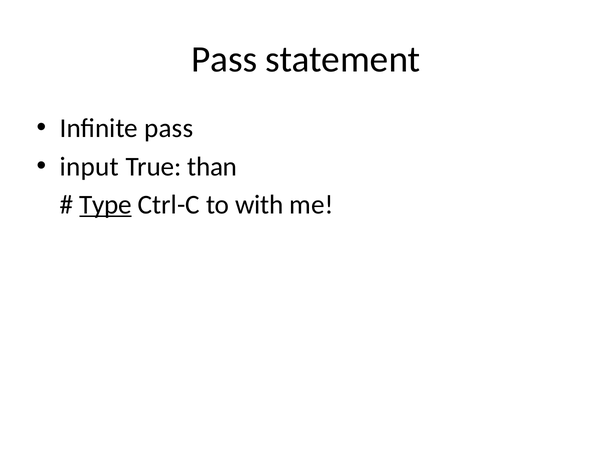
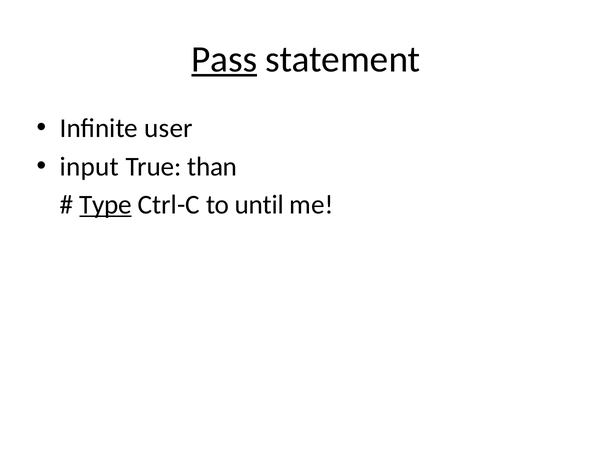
Pass underline: none -> present (224, 59)
Infinite pass: pass -> user (169, 128)
with: with -> until (259, 205)
